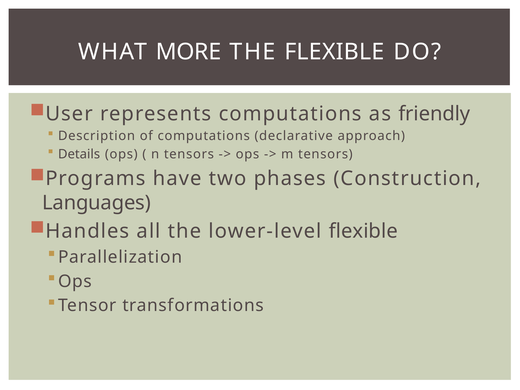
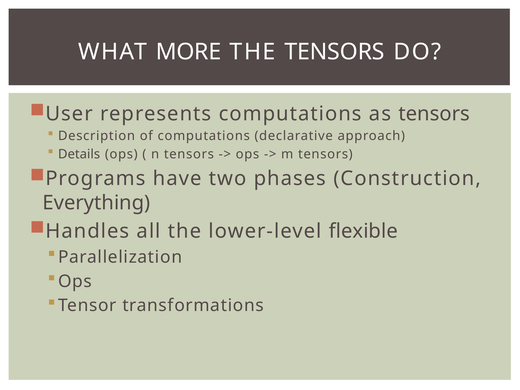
THE FLEXIBLE: FLEXIBLE -> TENSORS (335, 52)
as friendly: friendly -> tensors (434, 114)
Languages: Languages -> Everything (96, 203)
